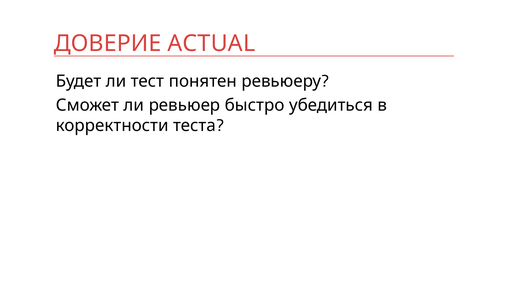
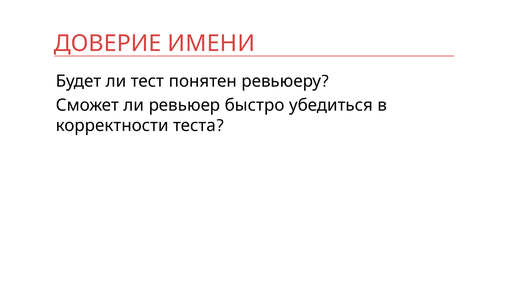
ACTUAL: ACTUAL -> ИМЕНИ (211, 44)
